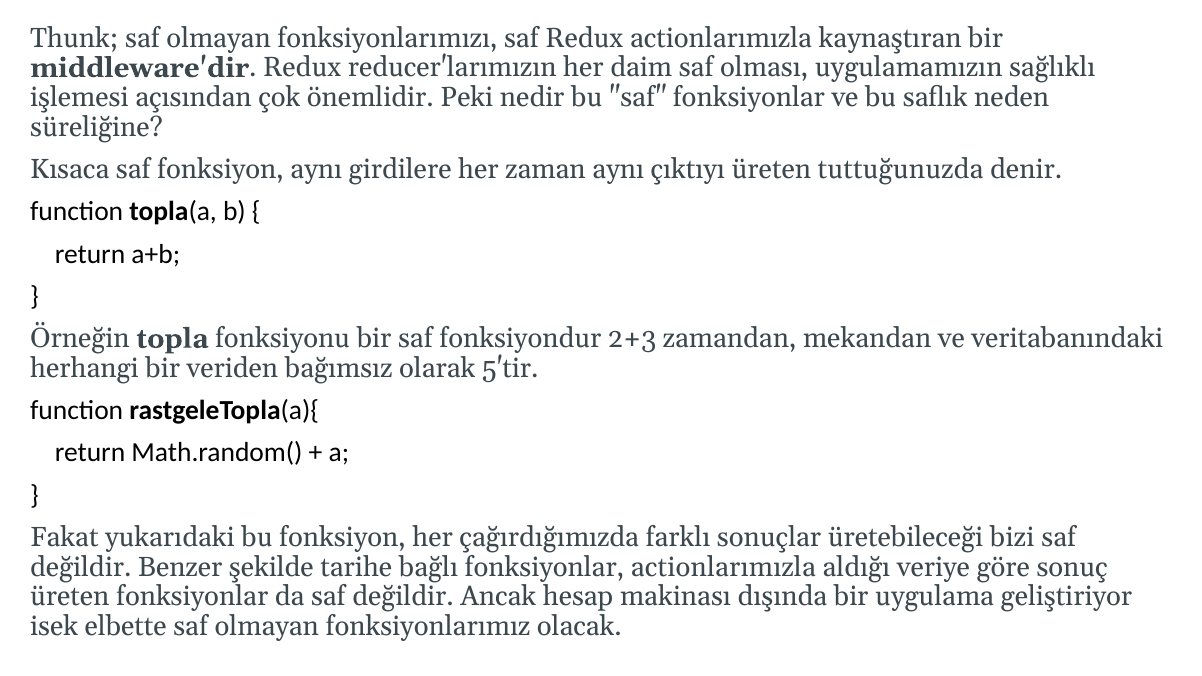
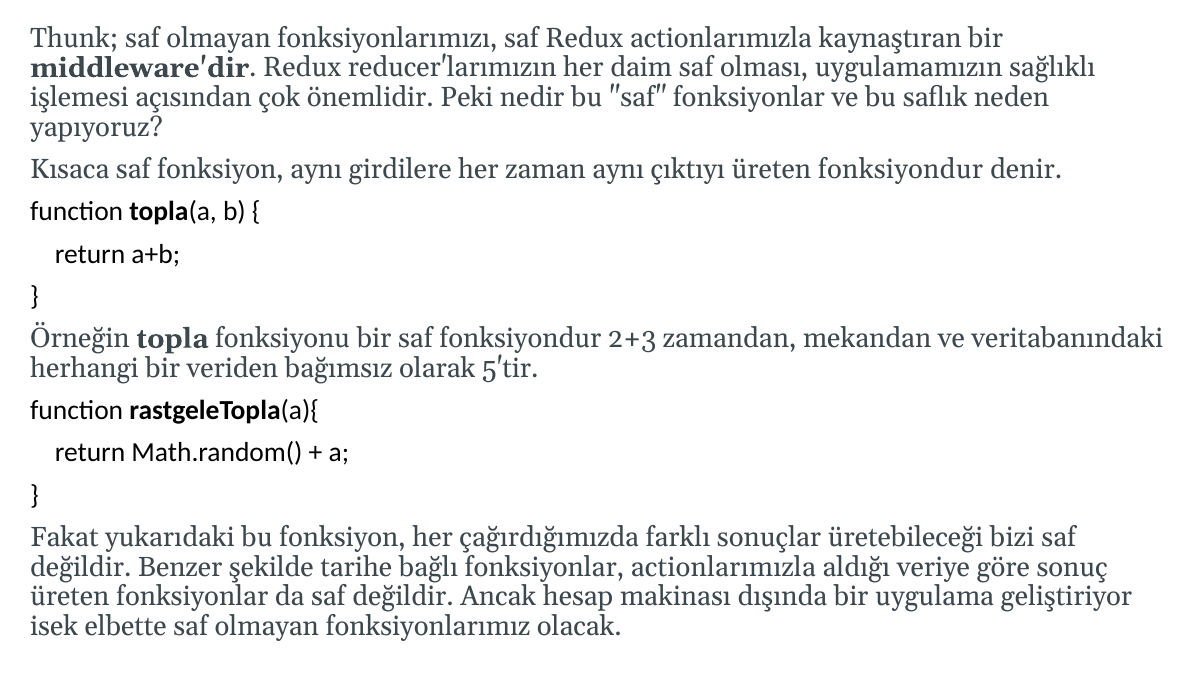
süreliğine: süreliğine -> yapıyoruz (96, 127)
üreten tuttuğunuzda: tuttuğunuzda -> fonksiyondur (901, 170)
